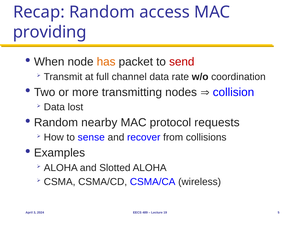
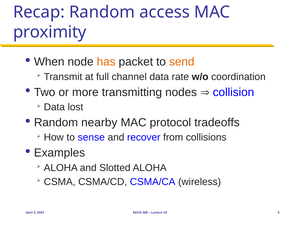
providing: providing -> proximity (50, 32)
send colour: red -> orange (182, 62)
requests: requests -> tradeoffs (217, 123)
